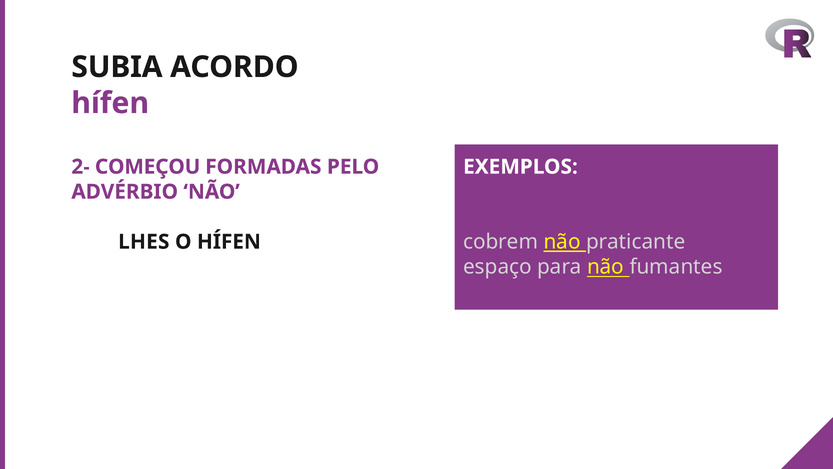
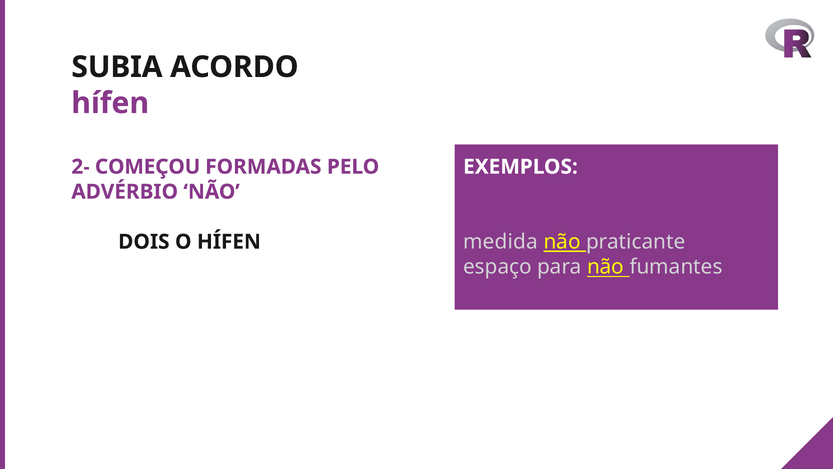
LHES: LHES -> DOIS (144, 242)
cobrem: cobrem -> medida (500, 242)
